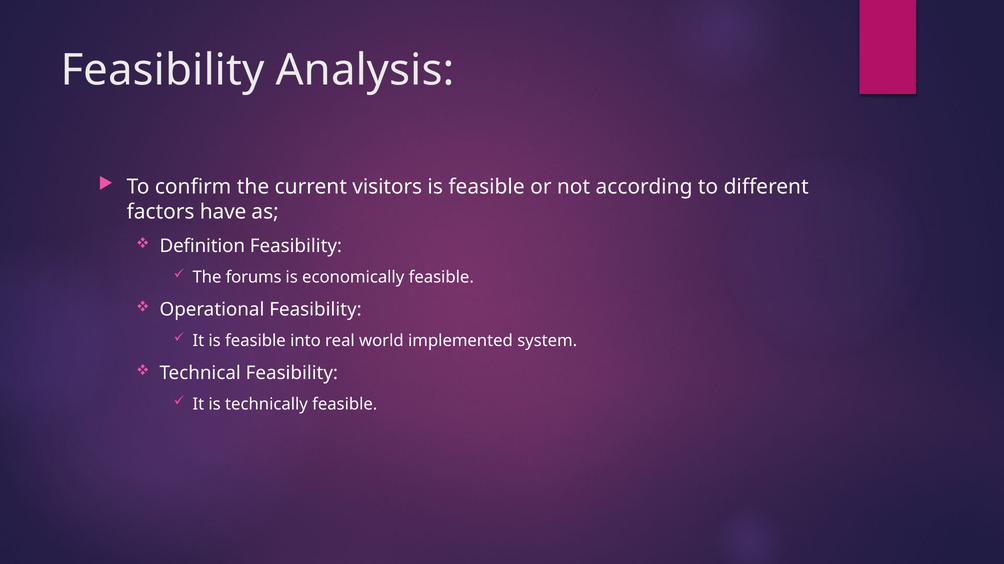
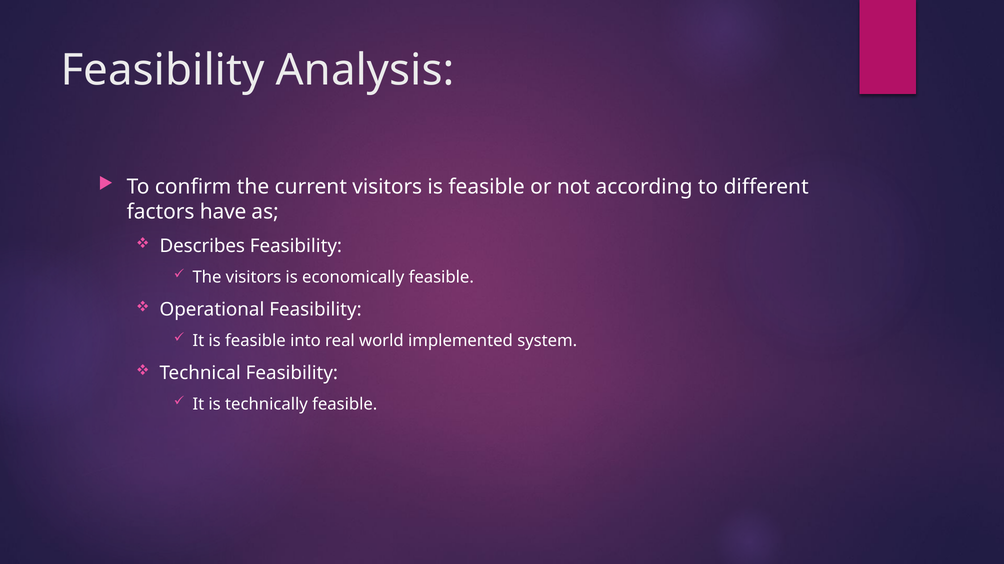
Definition: Definition -> Describes (202, 246)
The forums: forums -> visitors (254, 278)
